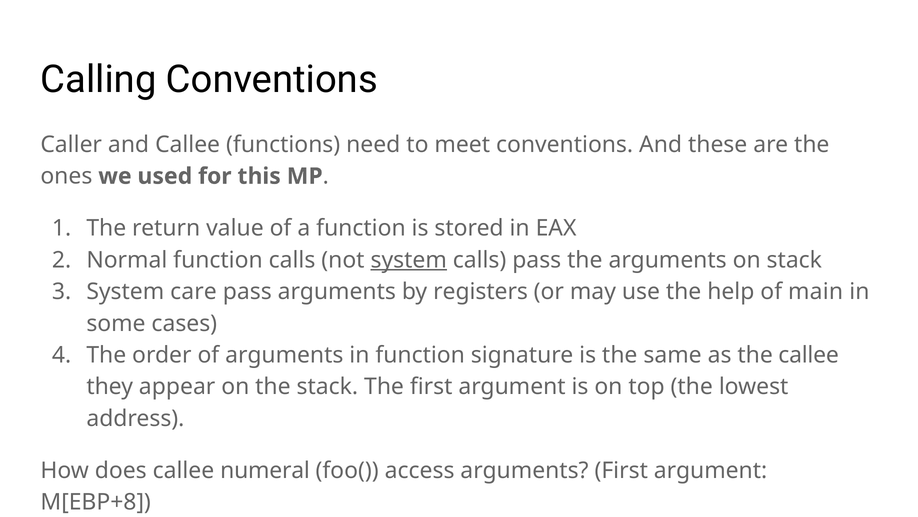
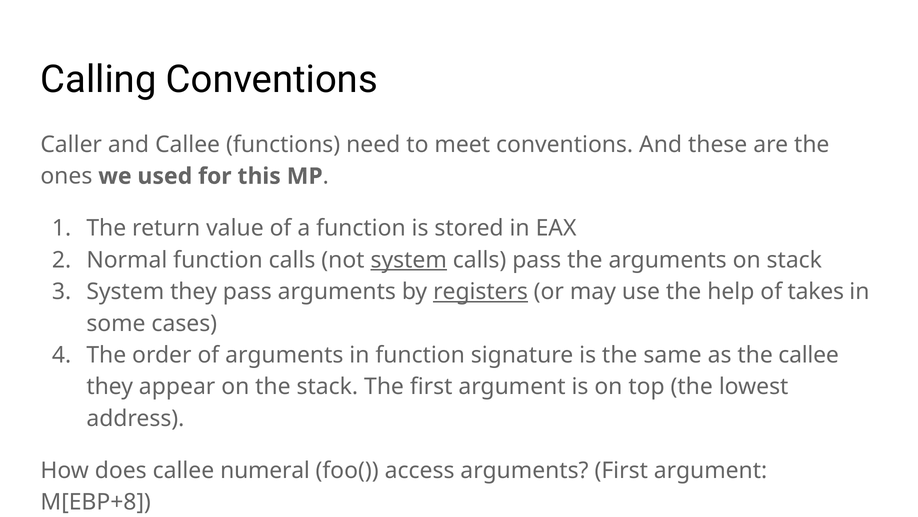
System care: care -> they (194, 291)
registers underline: none -> present (481, 291)
main: main -> takes (816, 291)
